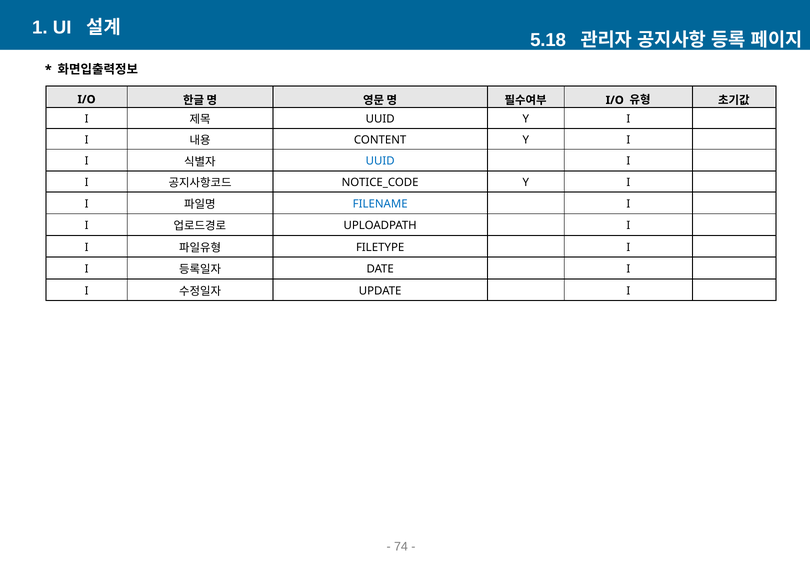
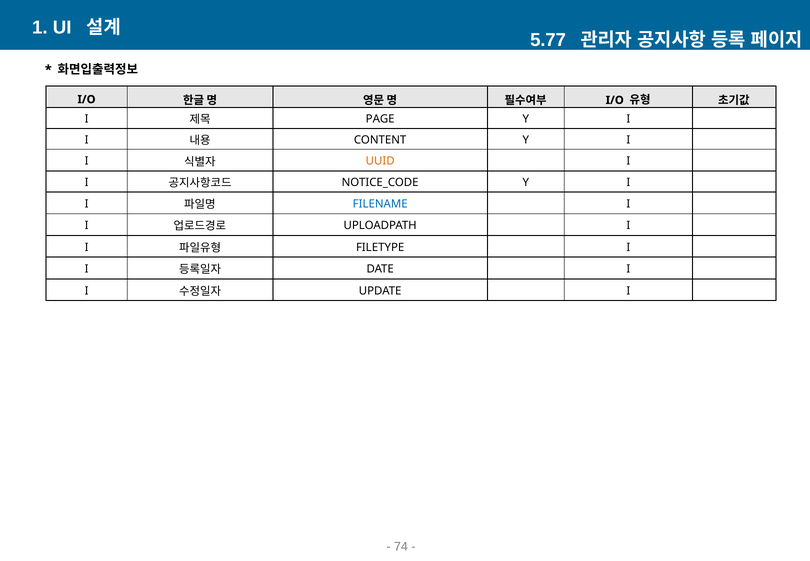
5.18: 5.18 -> 5.77 (548, 40)
UUID: UUID -> PAGE (380, 119)
UUID colour: blue -> orange (380, 161)
